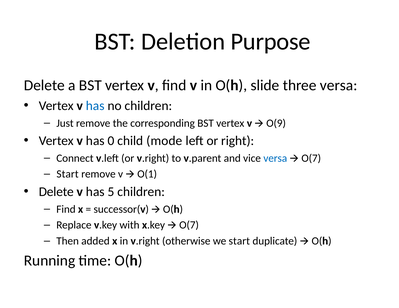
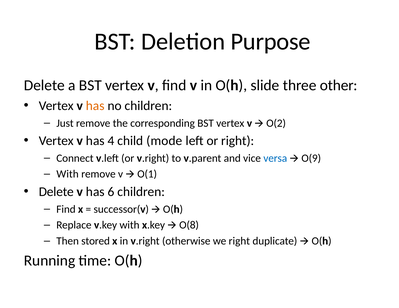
three versa: versa -> other (339, 85)
has colour: blue -> orange (95, 106)
O(9: O(9 -> O(2 (276, 123)
0: 0 -> 4 (111, 141)
O(7: O(7 -> O(9 (311, 158)
Start: Start -> With (68, 174)
5: 5 -> 6 (111, 192)
O(7: O(7 -> O(8 (189, 225)
added: added -> stored (96, 241)
we start: start -> right (239, 241)
